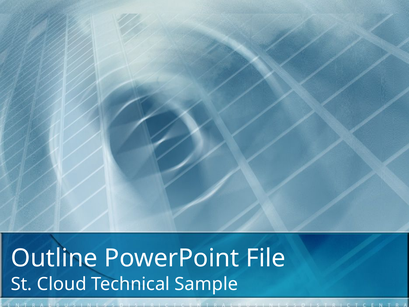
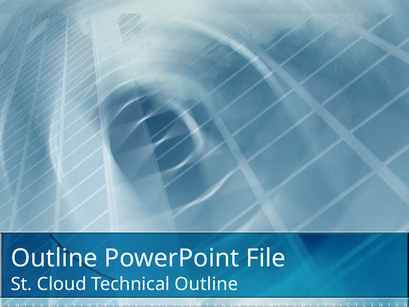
Technical Sample: Sample -> Outline (206, 284)
